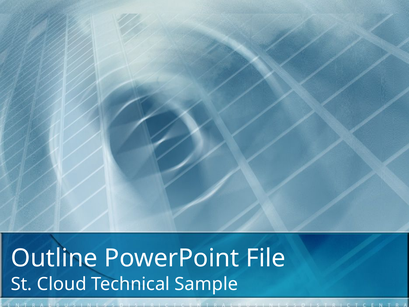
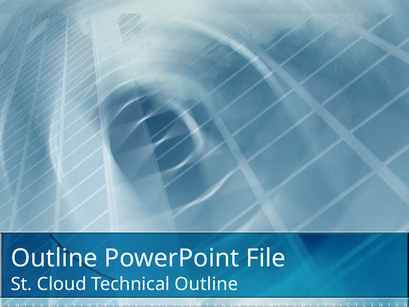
Technical Sample: Sample -> Outline (206, 284)
